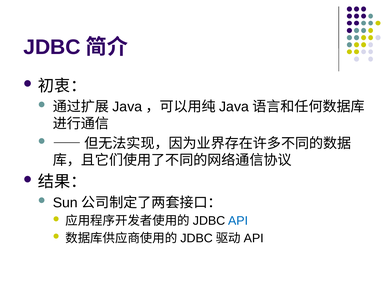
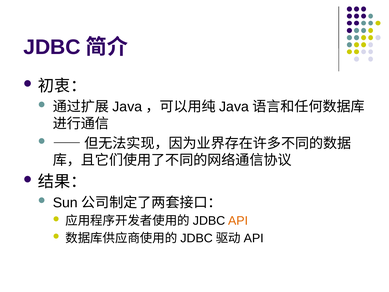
API colour: blue -> orange (238, 221)
